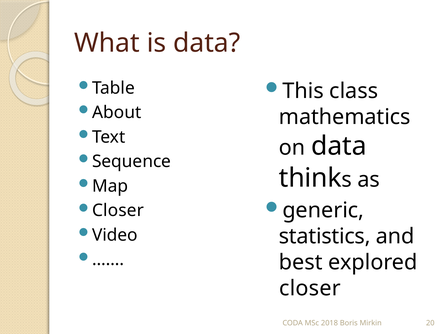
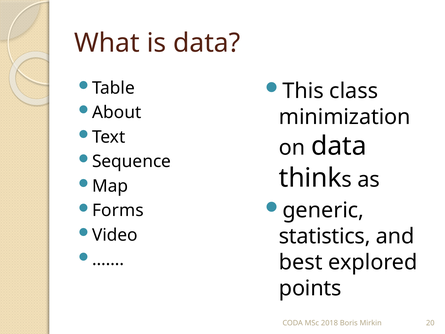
mathematics: mathematics -> minimization (345, 117)
Closer: Closer -> Forms (118, 210)
closer: closer -> points (310, 288)
